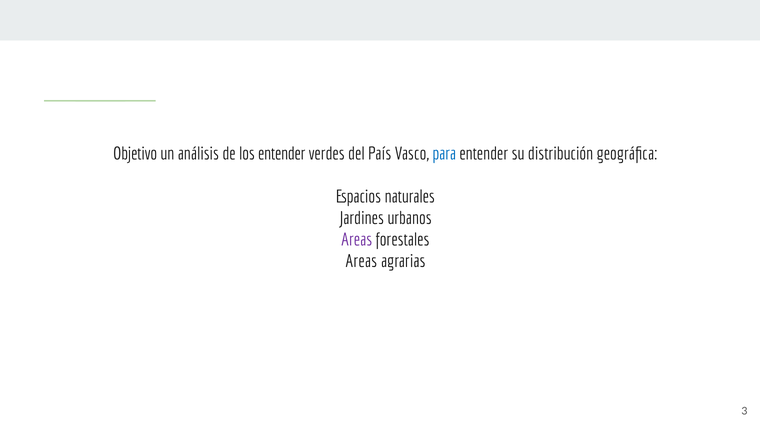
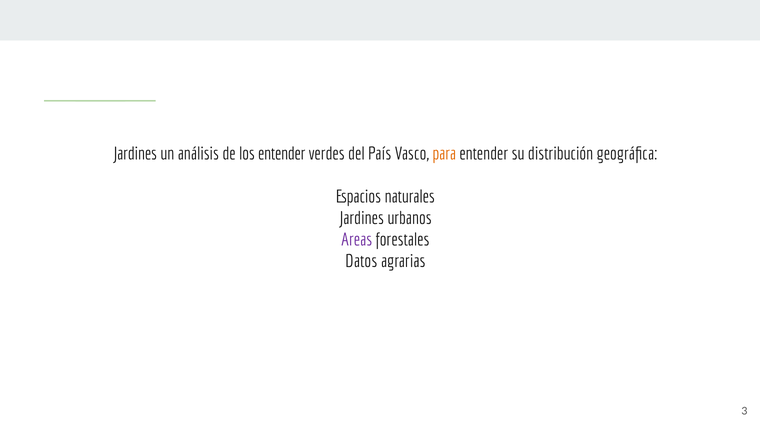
Objetivo: Objetivo -> Jardines (135, 154)
para colour: blue -> orange (444, 154)
Areas: Areas -> Datos (361, 262)
